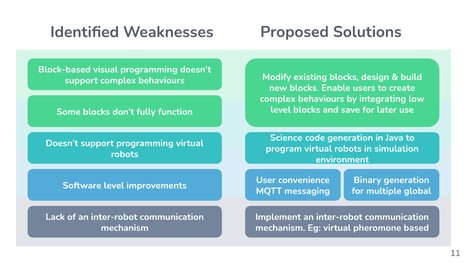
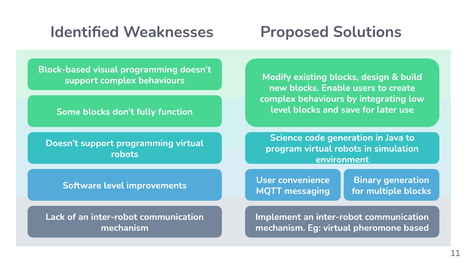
multiple global: global -> blocks (418, 191)
